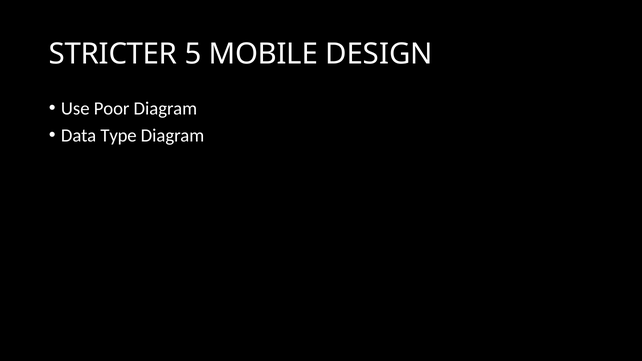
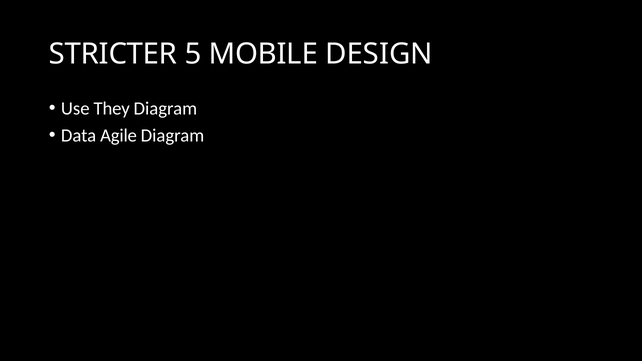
Poor: Poor -> They (112, 109)
Type: Type -> Agile (119, 135)
